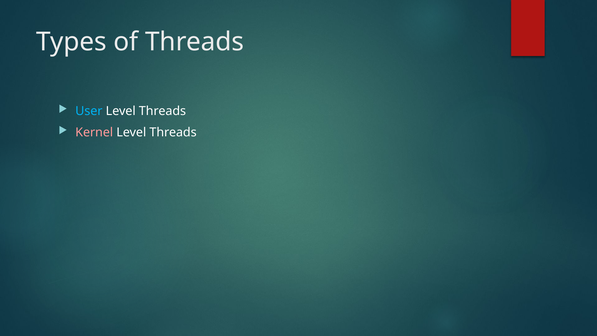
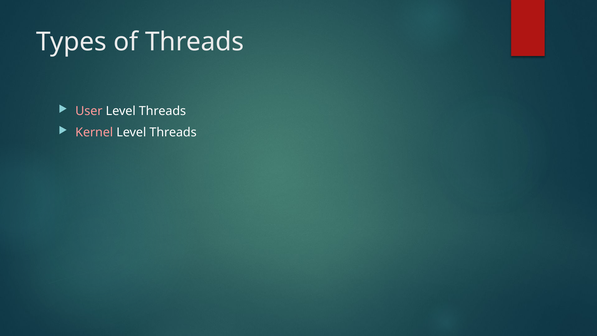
User colour: light blue -> pink (89, 111)
